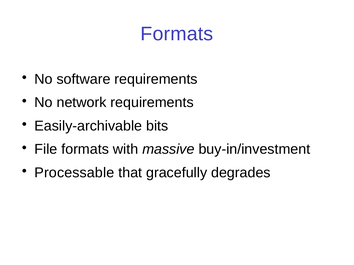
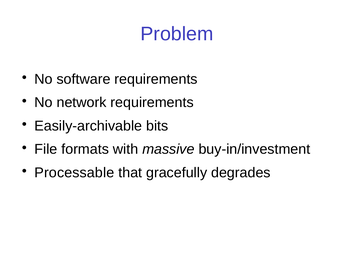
Formats: Formats -> Problem (177, 34)
